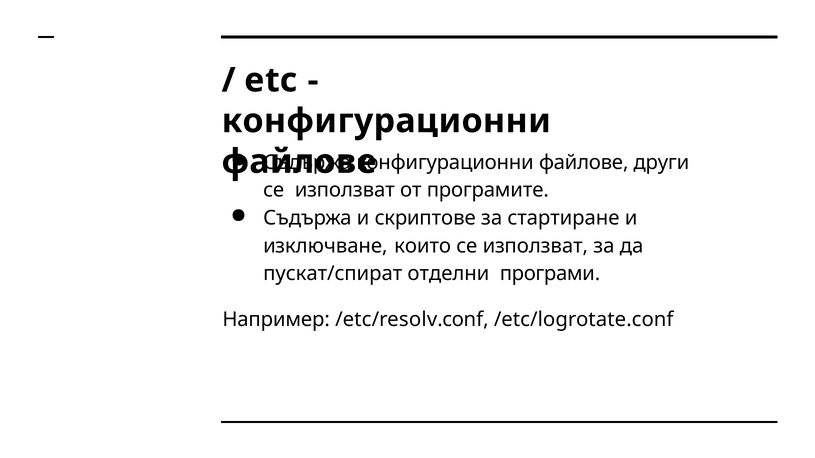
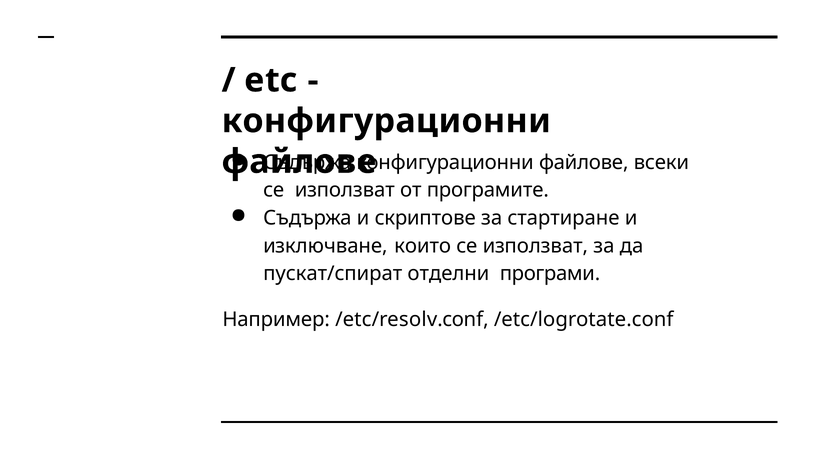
други: други -> всеки (661, 163)
